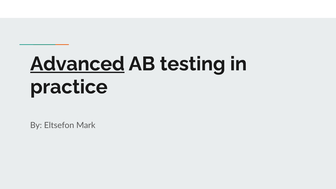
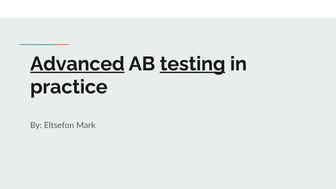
testing underline: none -> present (193, 64)
